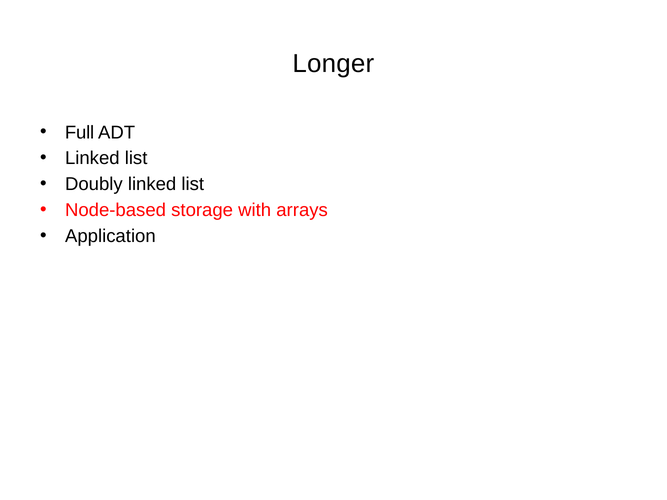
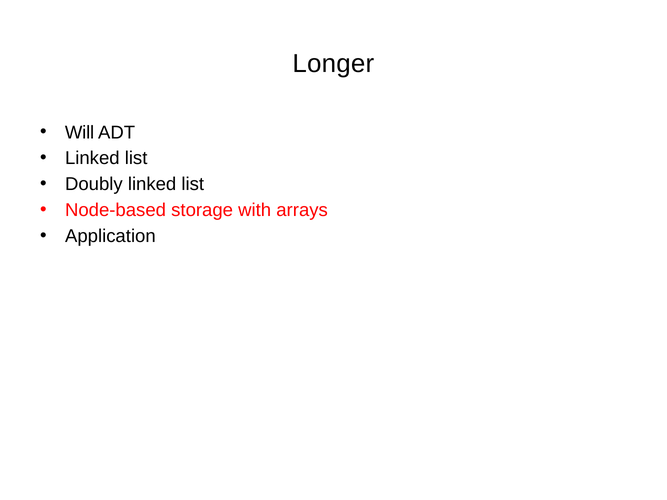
Full: Full -> Will (80, 132)
